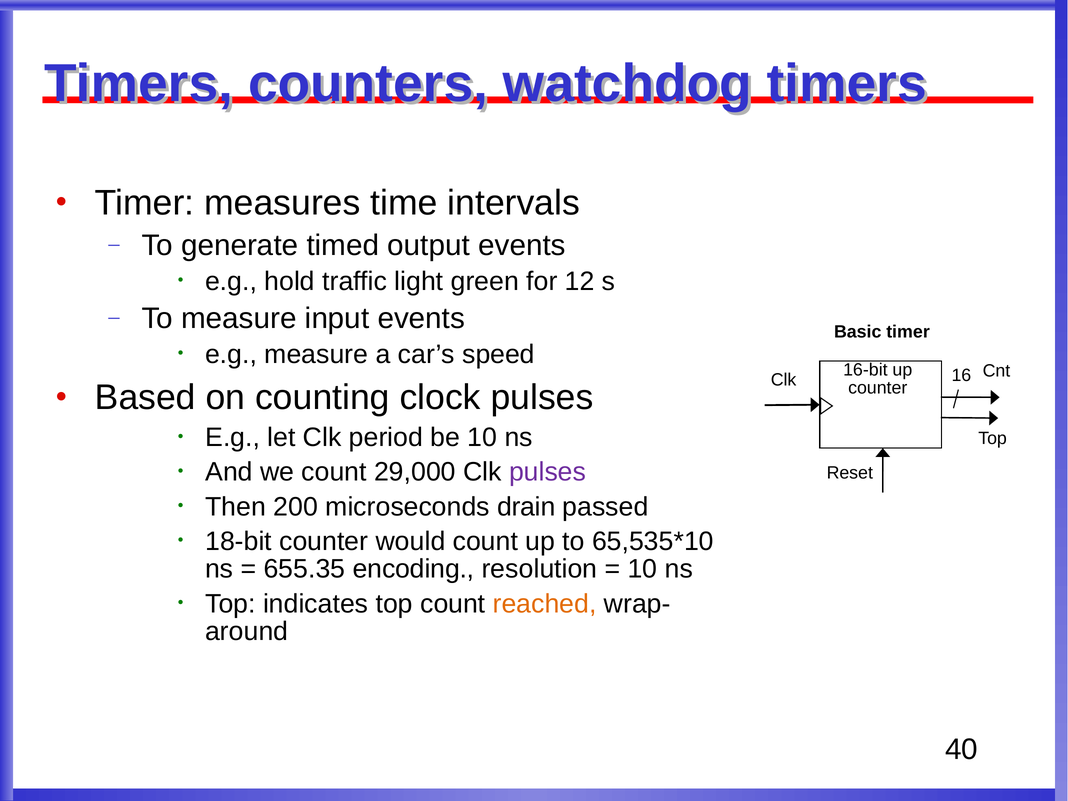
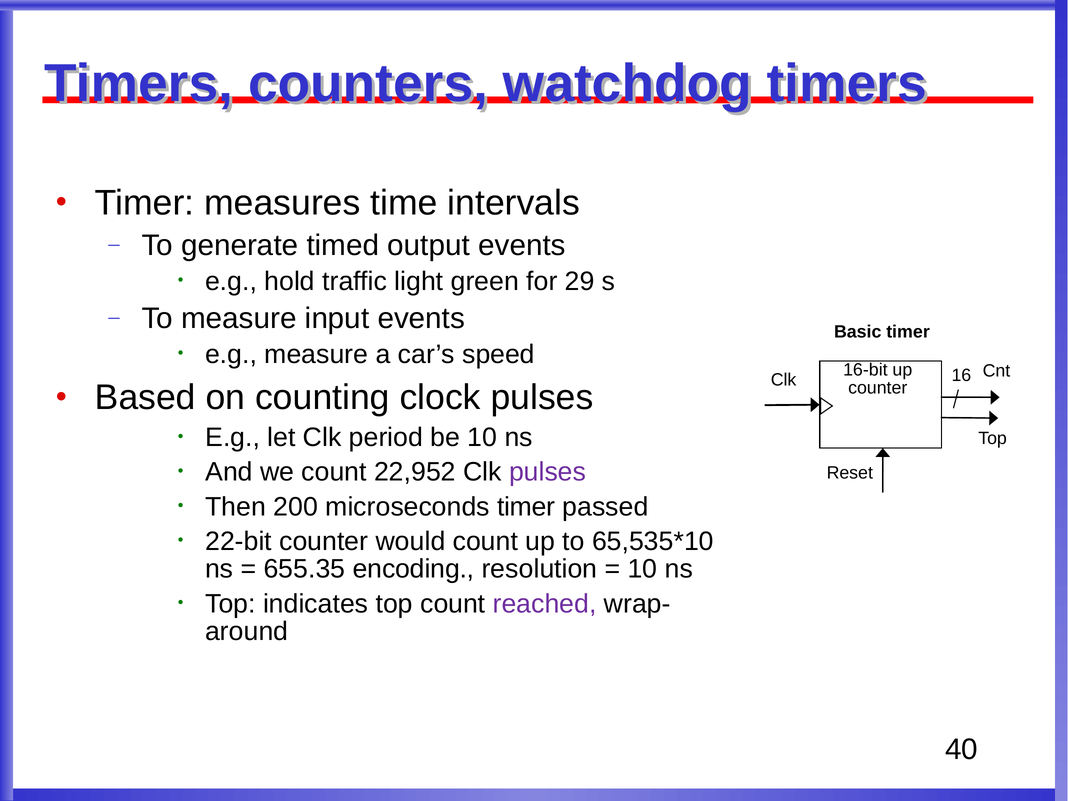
12: 12 -> 29 (580, 281)
29,000: 29,000 -> 22,952 (415, 472)
microseconds drain: drain -> timer (526, 507)
18-bit: 18-bit -> 22-bit (239, 541)
reached colour: orange -> purple (545, 604)
